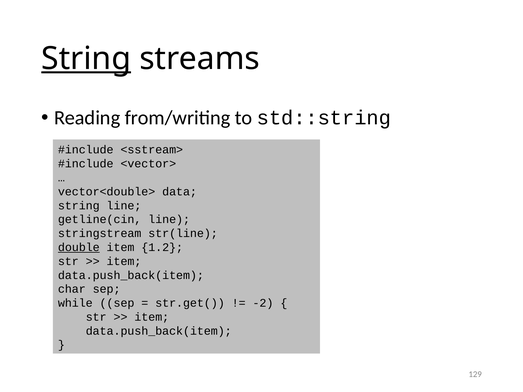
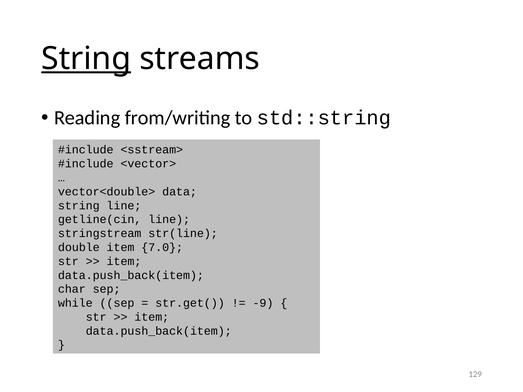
double underline: present -> none (79, 247)
1.2: 1.2 -> 7.0 (162, 247)
-2: -2 -> -9 (263, 303)
